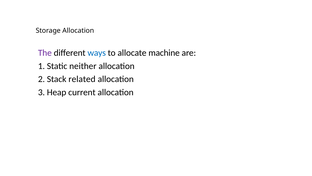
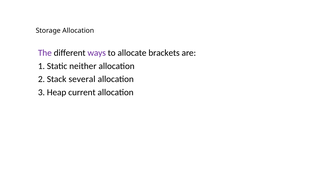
ways colour: blue -> purple (97, 53)
machine: machine -> brackets (164, 53)
related: related -> several (82, 79)
